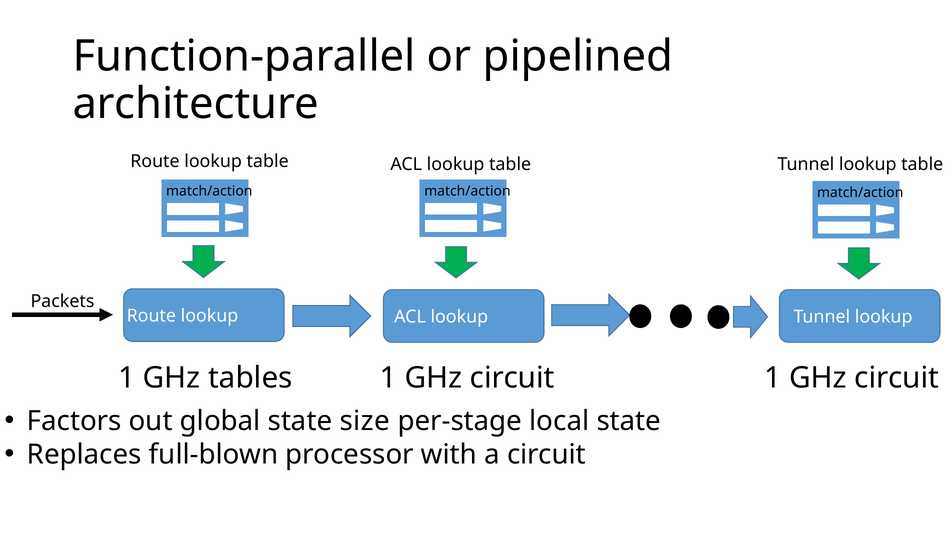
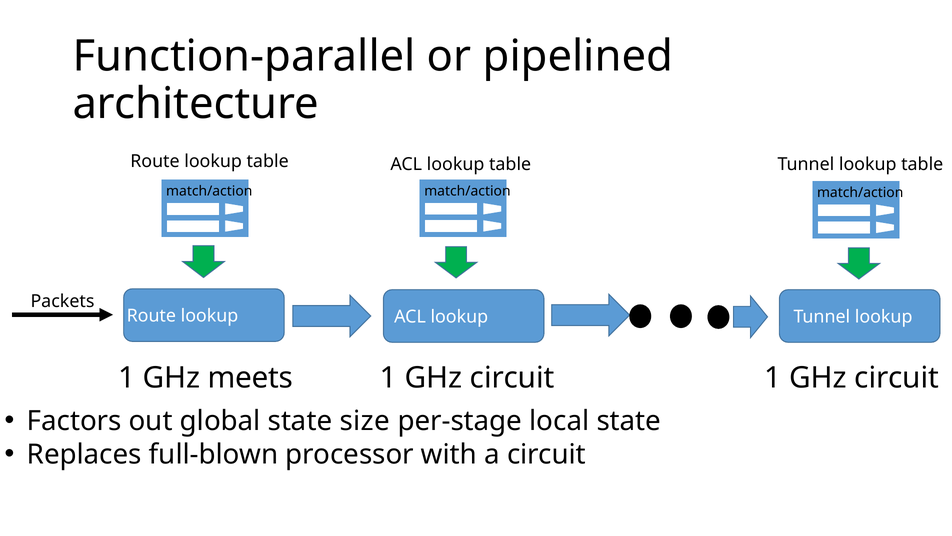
tables: tables -> meets (251, 377)
